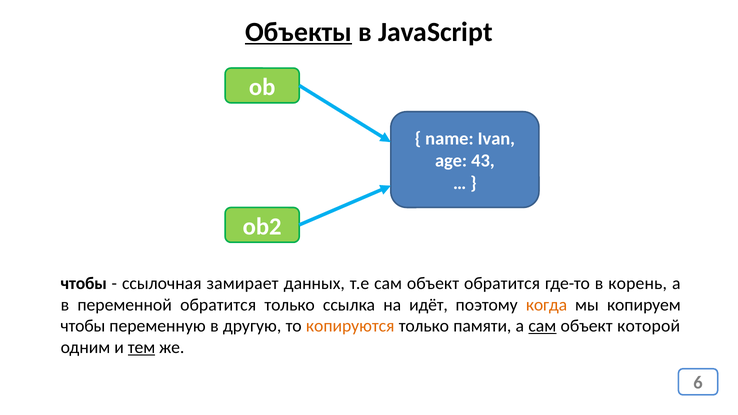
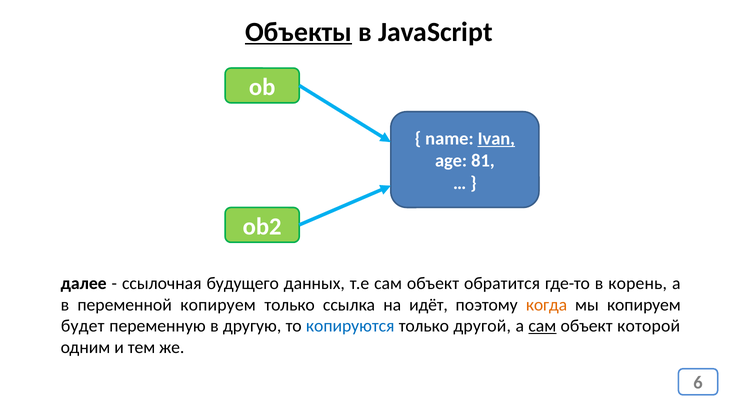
Ivan underline: none -> present (496, 139)
43: 43 -> 81 (483, 161)
чтобы: чтобы -> далее (84, 284)
замирает: замирает -> будущего (243, 284)
переменной обратится: обратится -> копируем (218, 305)
чтобы: чтобы -> будет (83, 326)
копируются colour: orange -> blue (350, 326)
памяти: памяти -> другой (482, 326)
тем underline: present -> none (142, 347)
